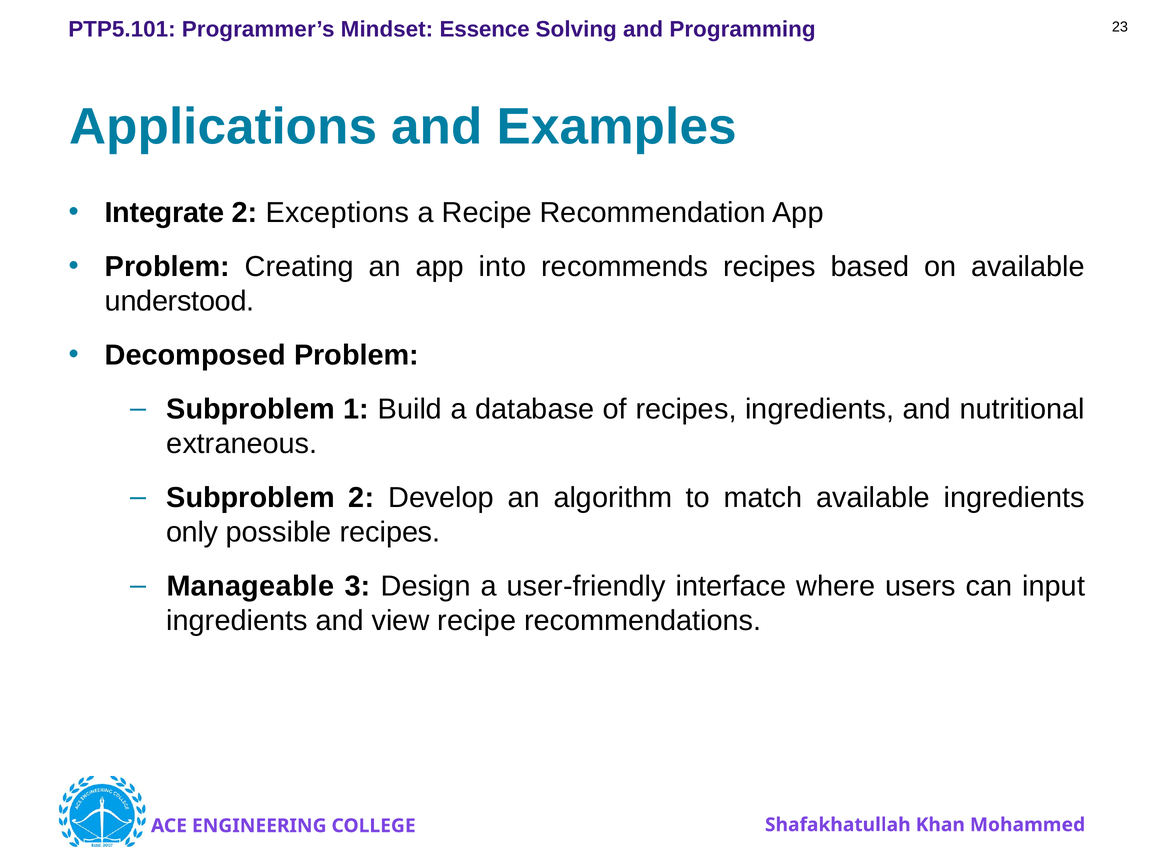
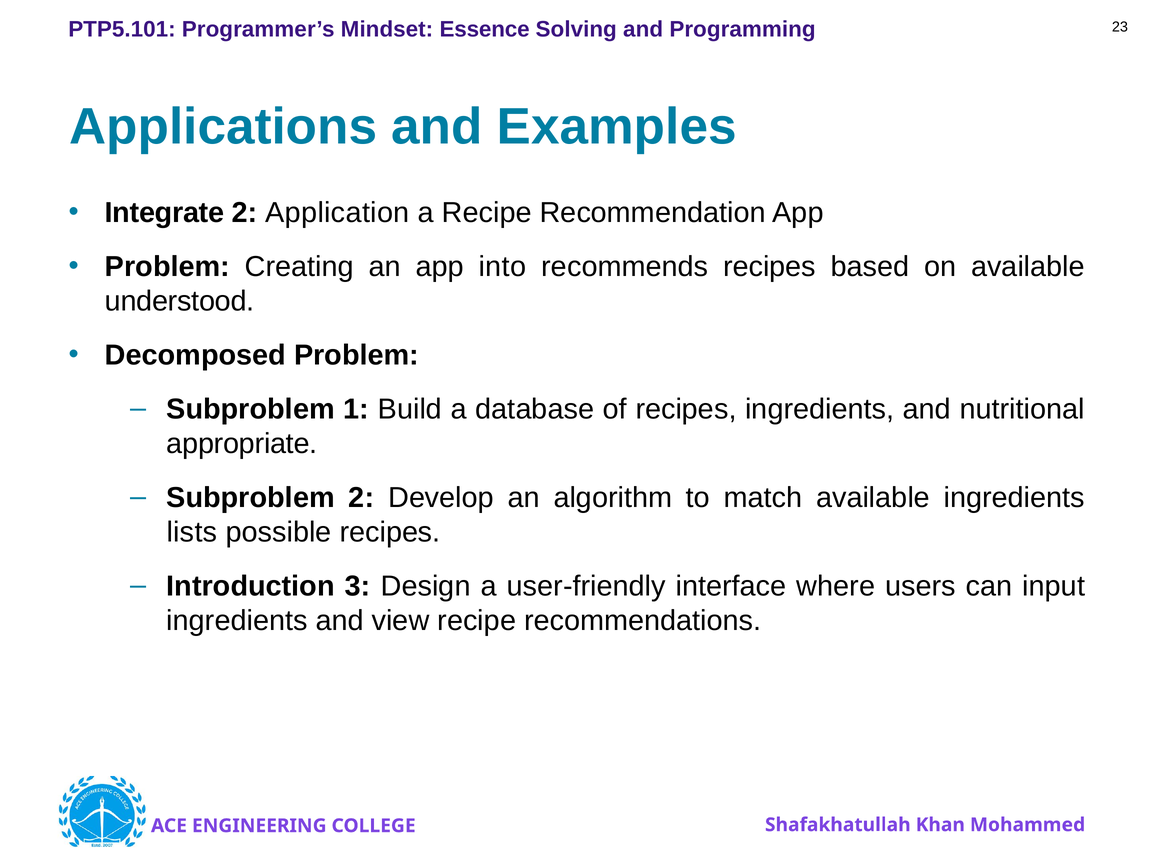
Exceptions: Exceptions -> Application (337, 213)
extraneous: extraneous -> appropriate (242, 444)
only: only -> lists (192, 532)
Manageable: Manageable -> Introduction (251, 586)
